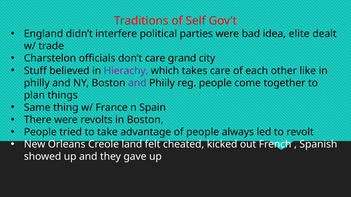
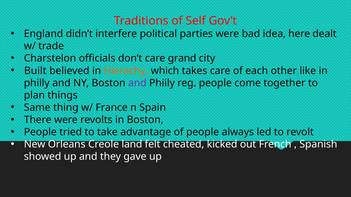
elite: elite -> here (299, 34)
Stuff: Stuff -> Built (35, 71)
Hierachy colour: purple -> orange (126, 71)
